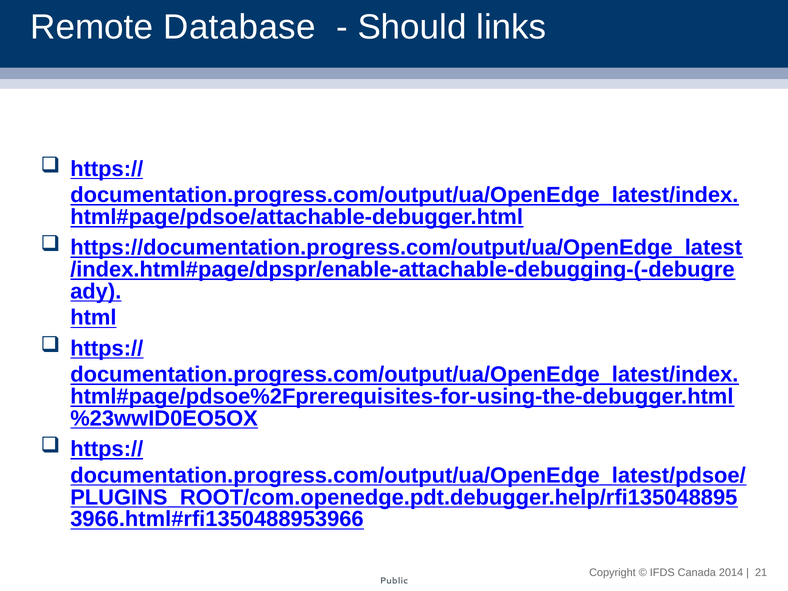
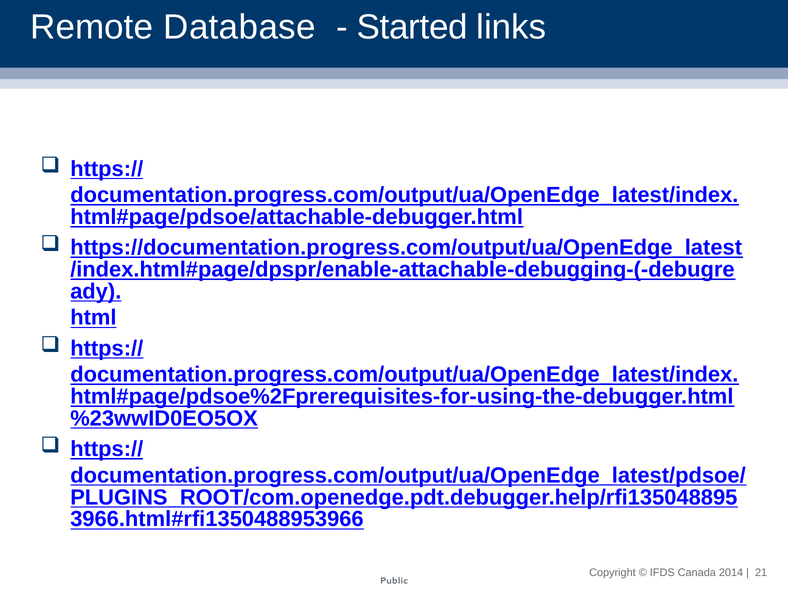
Should: Should -> Started (412, 27)
